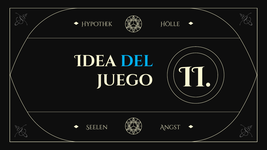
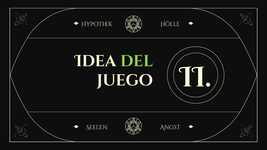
del colour: light blue -> light green (137, 61)
